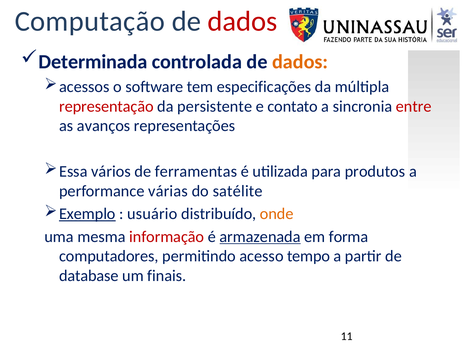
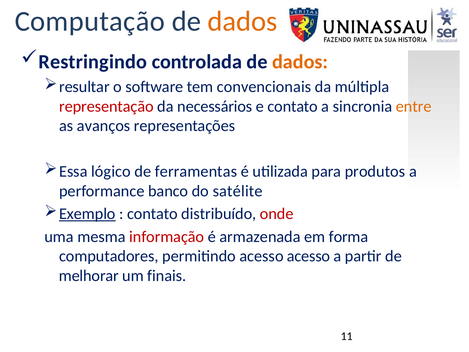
dados colour: red -> orange (242, 22)
Determinada: Determinada -> Restringindo (93, 62)
acessos: acessos -> resultar (84, 87)
especificações: especificações -> convencionais (264, 87)
persistente: persistente -> necessários (215, 106)
entre colour: red -> orange (414, 106)
vários: vários -> lógico (111, 171)
várias: várias -> banco (168, 191)
usuário: usuário -> contato (152, 214)
onde colour: orange -> red (277, 214)
armazenada underline: present -> none (260, 236)
acesso tempo: tempo -> acesso (309, 256)
database: database -> melhorar (89, 276)
